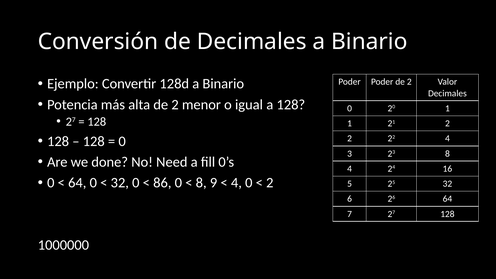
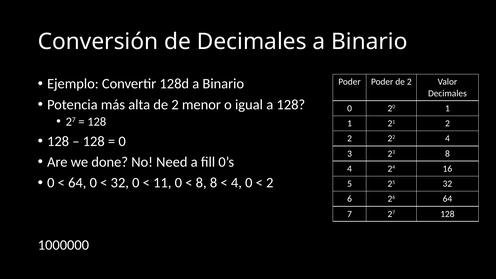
86: 86 -> 11 (162, 183)
8 9: 9 -> 8 (214, 183)
